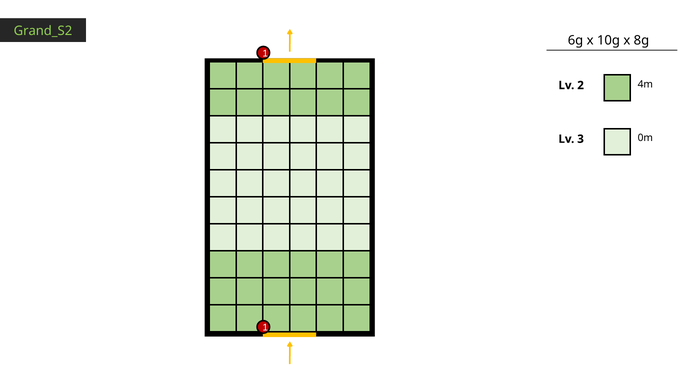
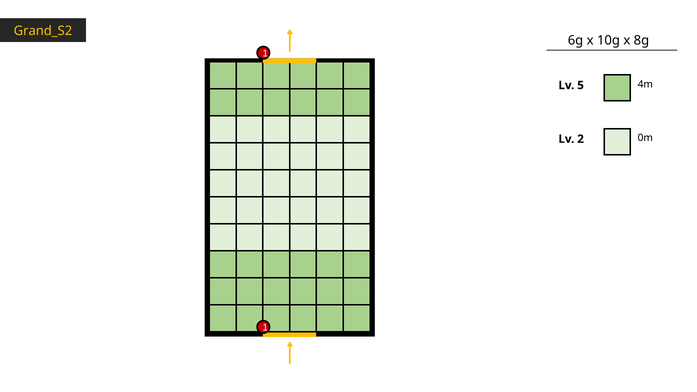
Grand_S2 colour: light green -> yellow (43, 31)
2: 2 -> 5 (581, 85)
3: 3 -> 2 (581, 139)
